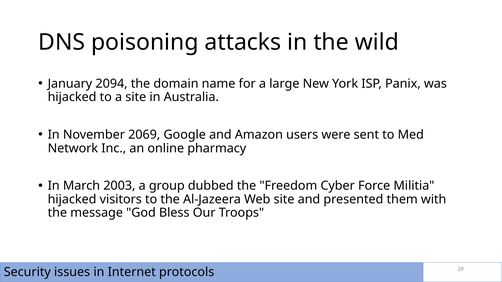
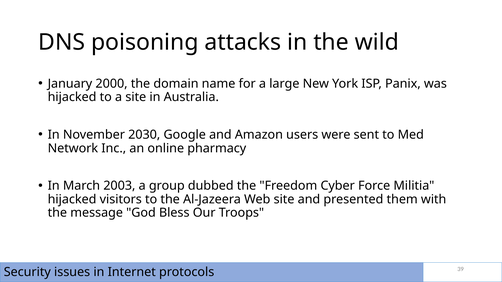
2094: 2094 -> 2000 (112, 84)
2069: 2069 -> 2030 (144, 135)
